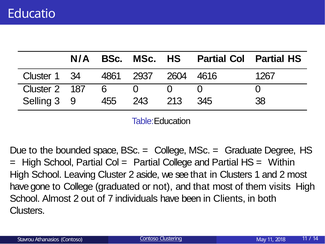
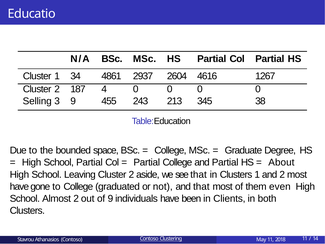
6: 6 -> 4 (104, 89)
Within: Within -> About (281, 162)
visits: visits -> even (280, 187)
of 7: 7 -> 9 (110, 199)
